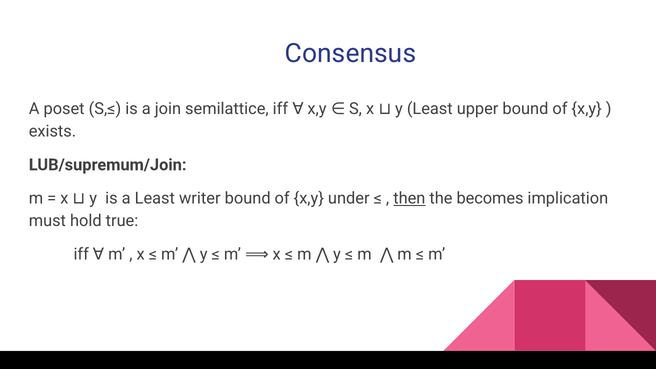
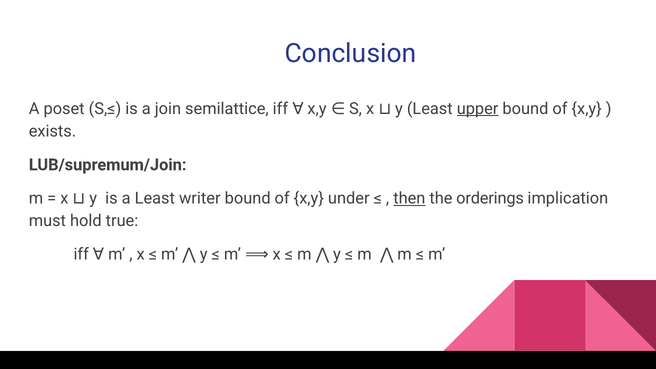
Consensus: Consensus -> Conclusion (351, 54)
upper underline: none -> present (478, 109)
becomes: becomes -> orderings (490, 198)
